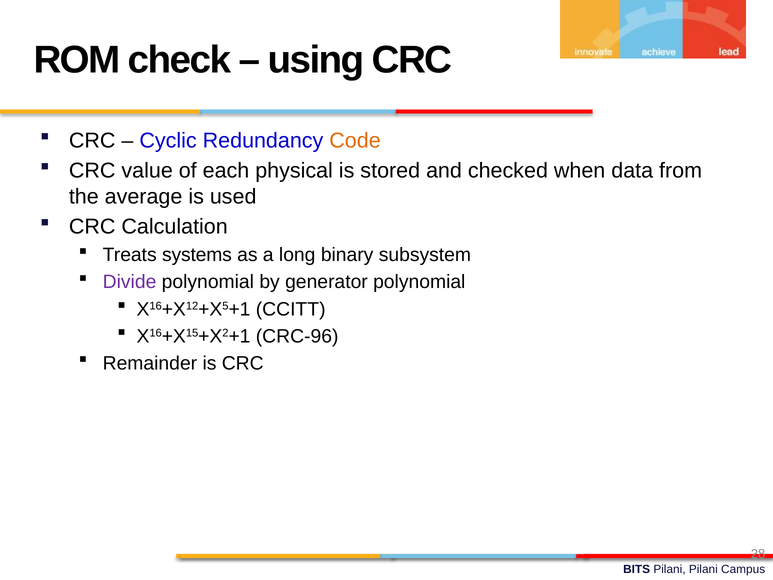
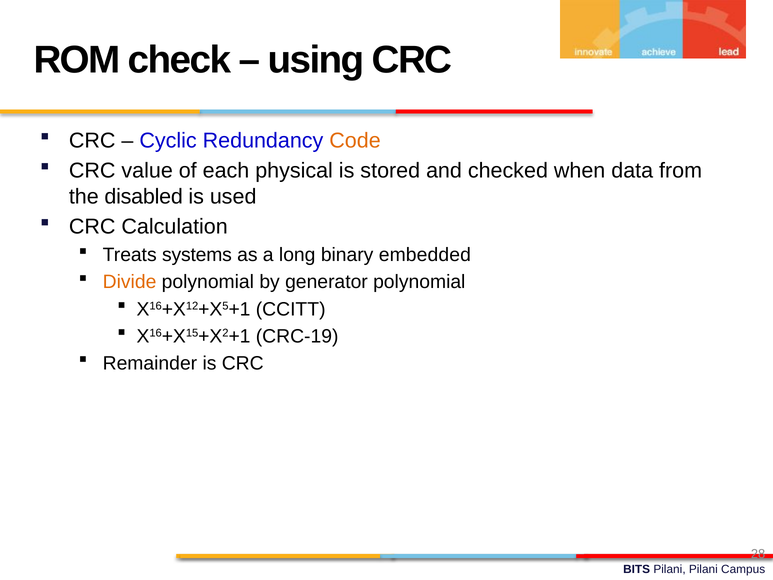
average: average -> disabled (144, 197)
subsystem: subsystem -> embedded (425, 255)
Divide colour: purple -> orange (130, 282)
CRC-96: CRC-96 -> CRC-19 (297, 336)
